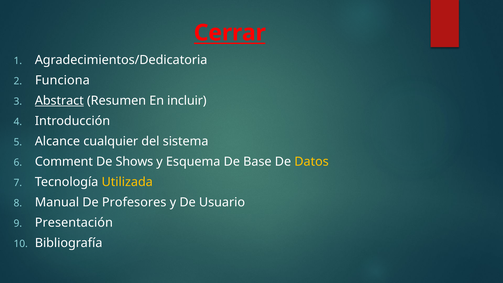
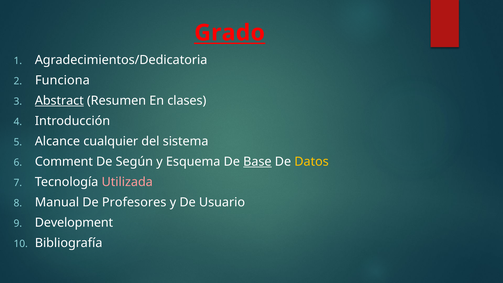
Cerrar: Cerrar -> Grado (230, 33)
incluir: incluir -> clases (187, 101)
Shows: Shows -> Según (134, 162)
Base underline: none -> present (257, 162)
Utilizada colour: yellow -> pink (127, 182)
Presentación: Presentación -> Development (74, 223)
